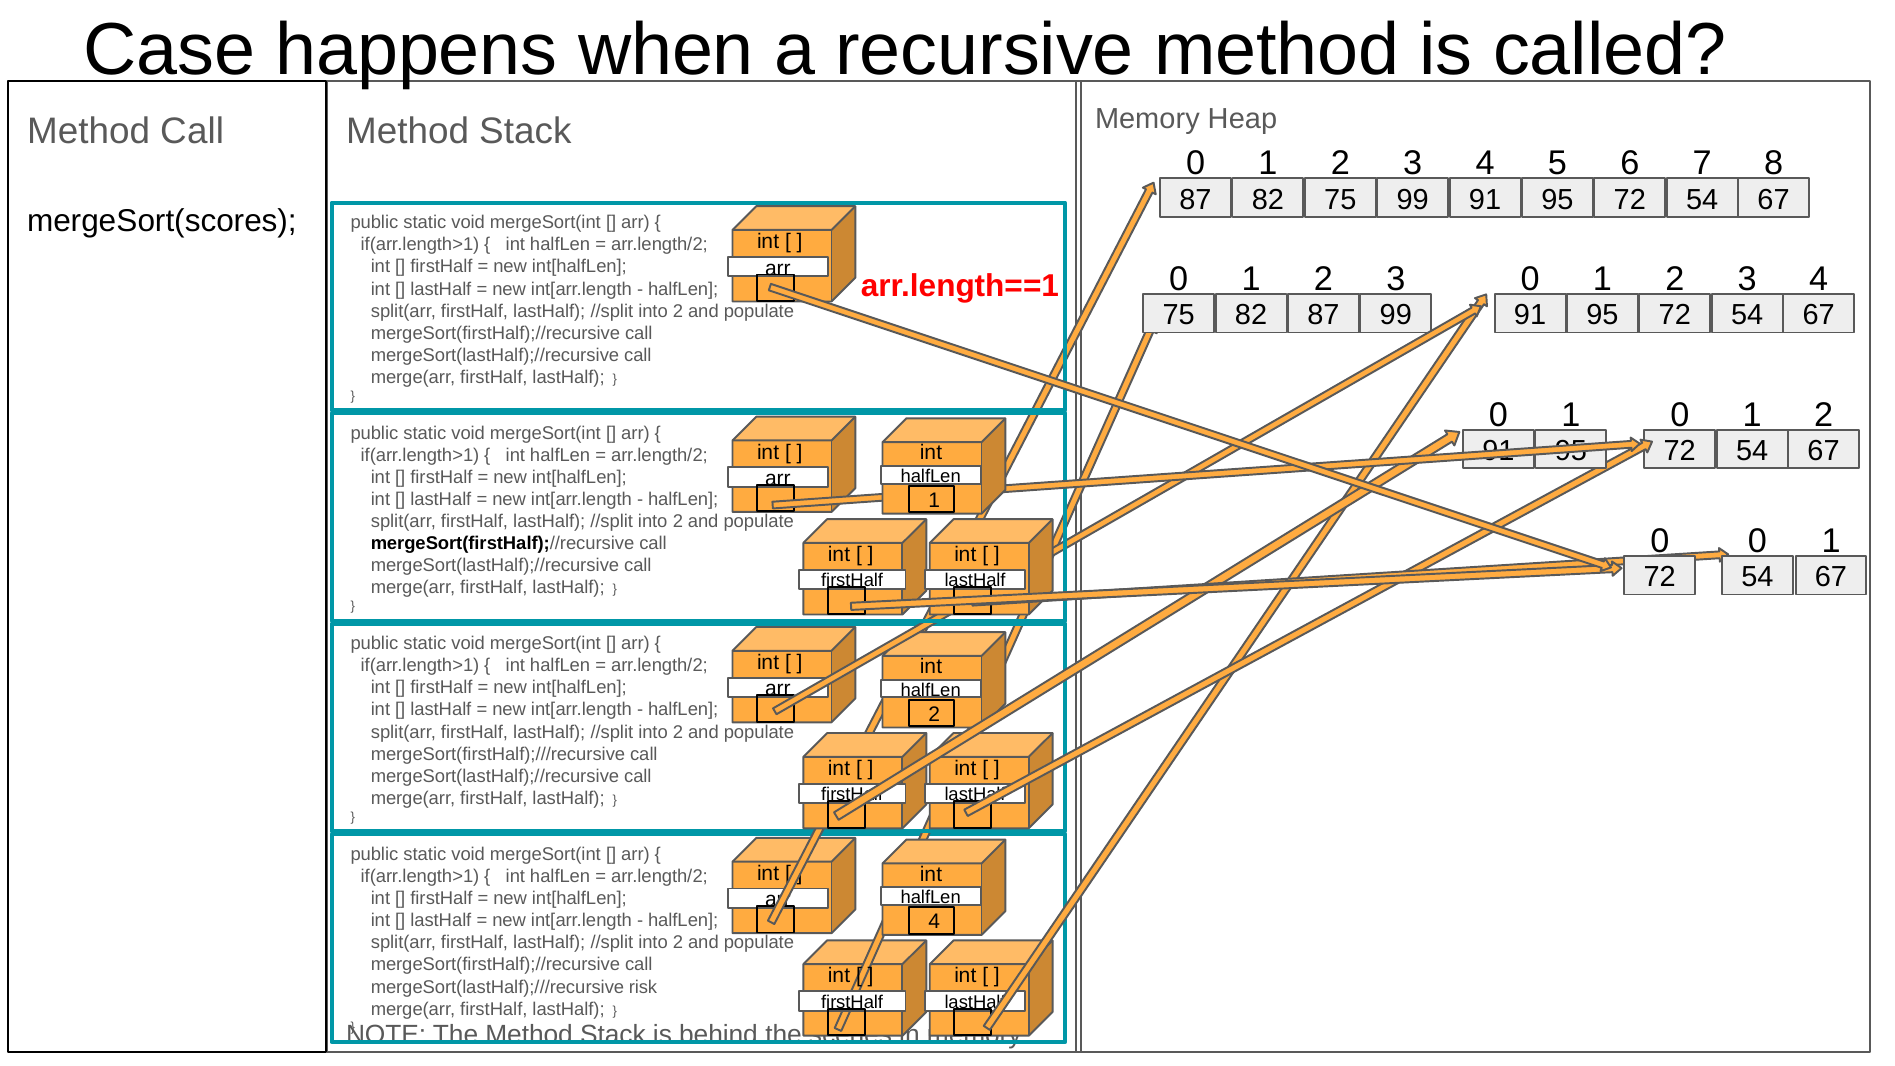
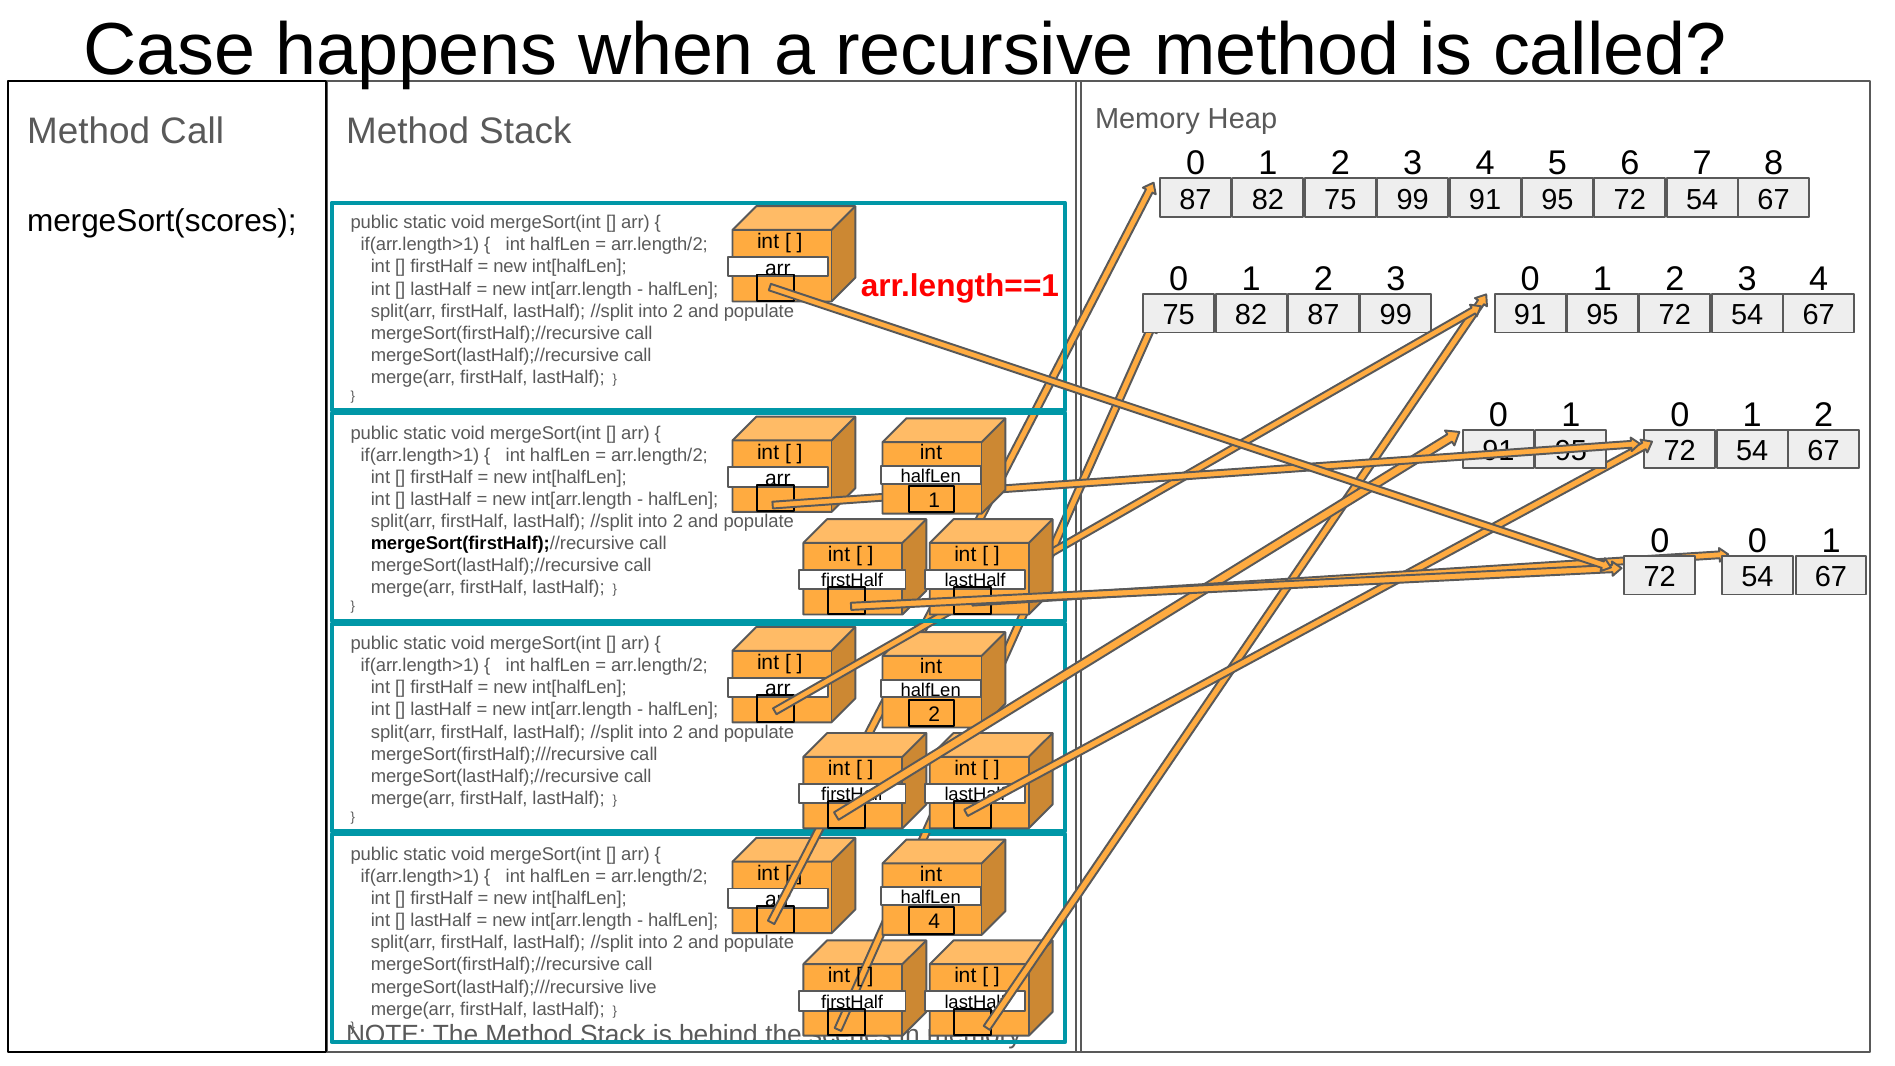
risk: risk -> live (643, 987)
